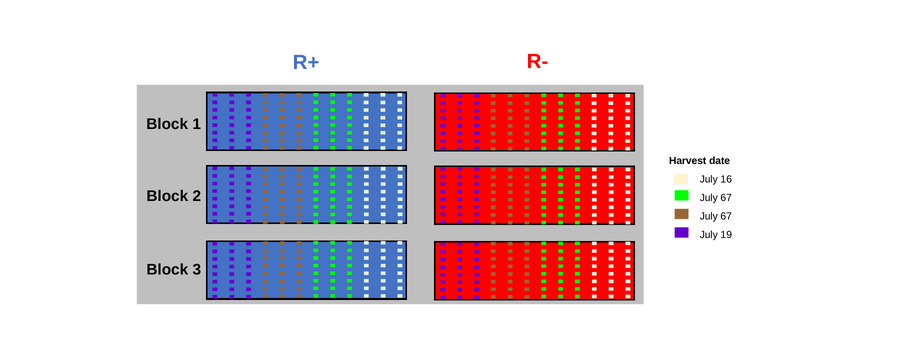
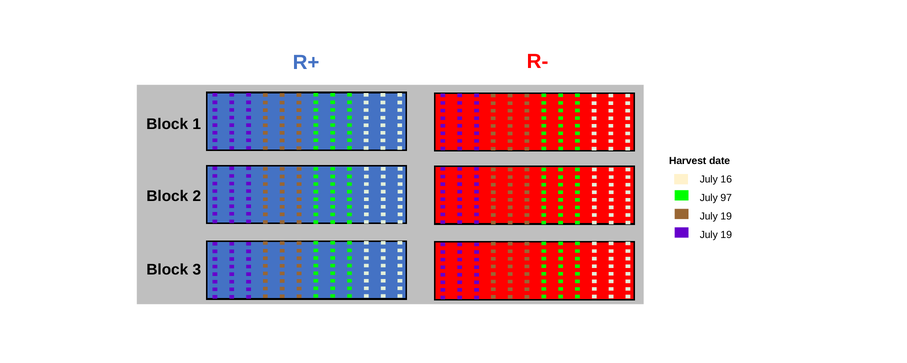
67: 67 -> 97 (726, 198)
67: 67 -> 19 (726, 216)
